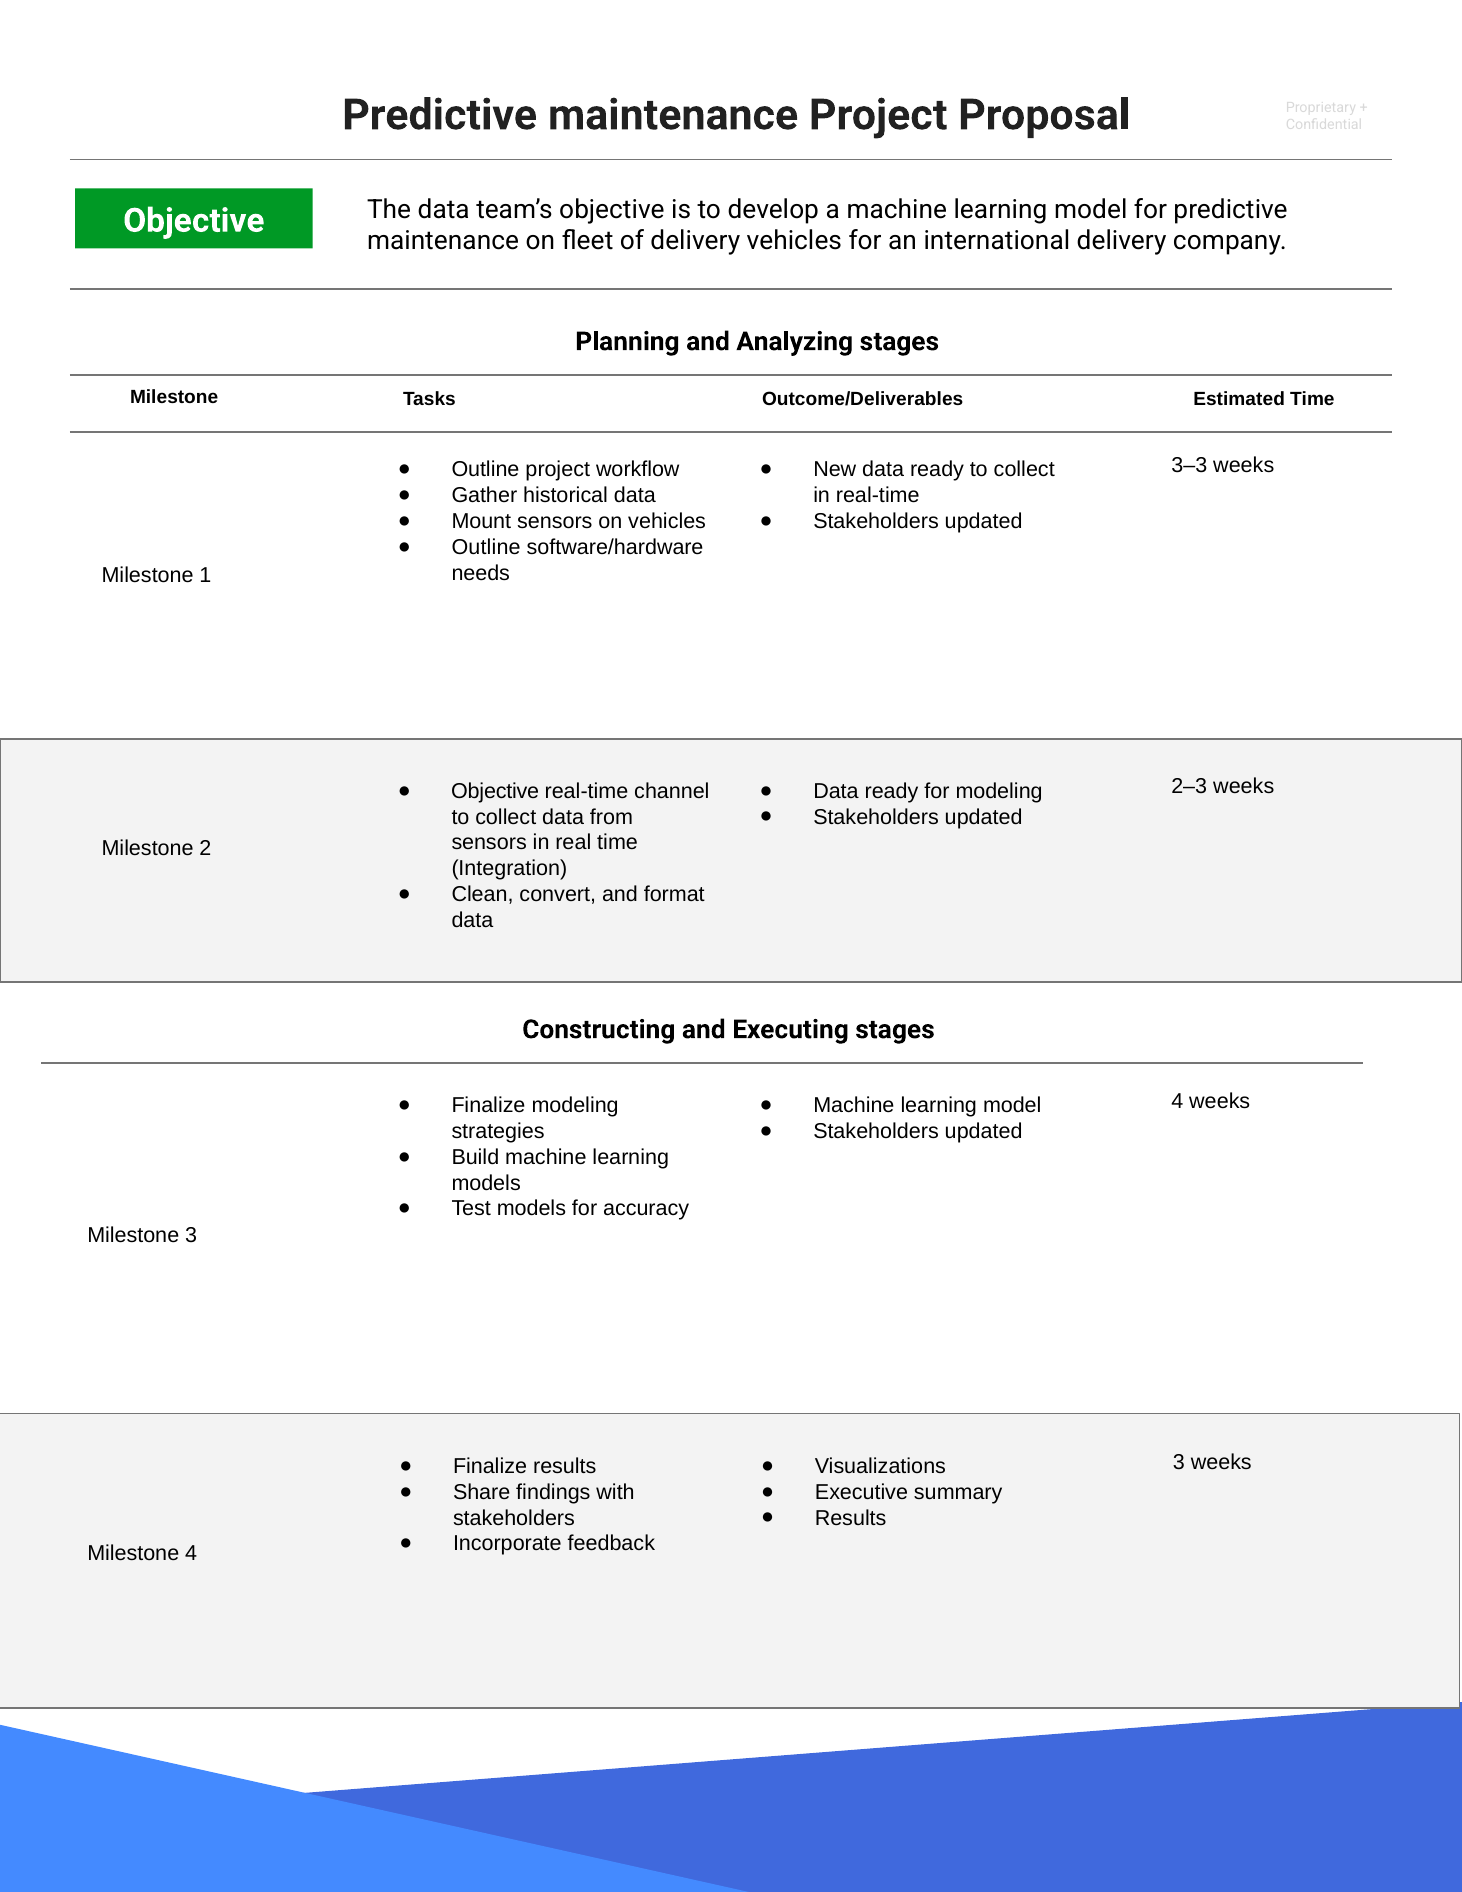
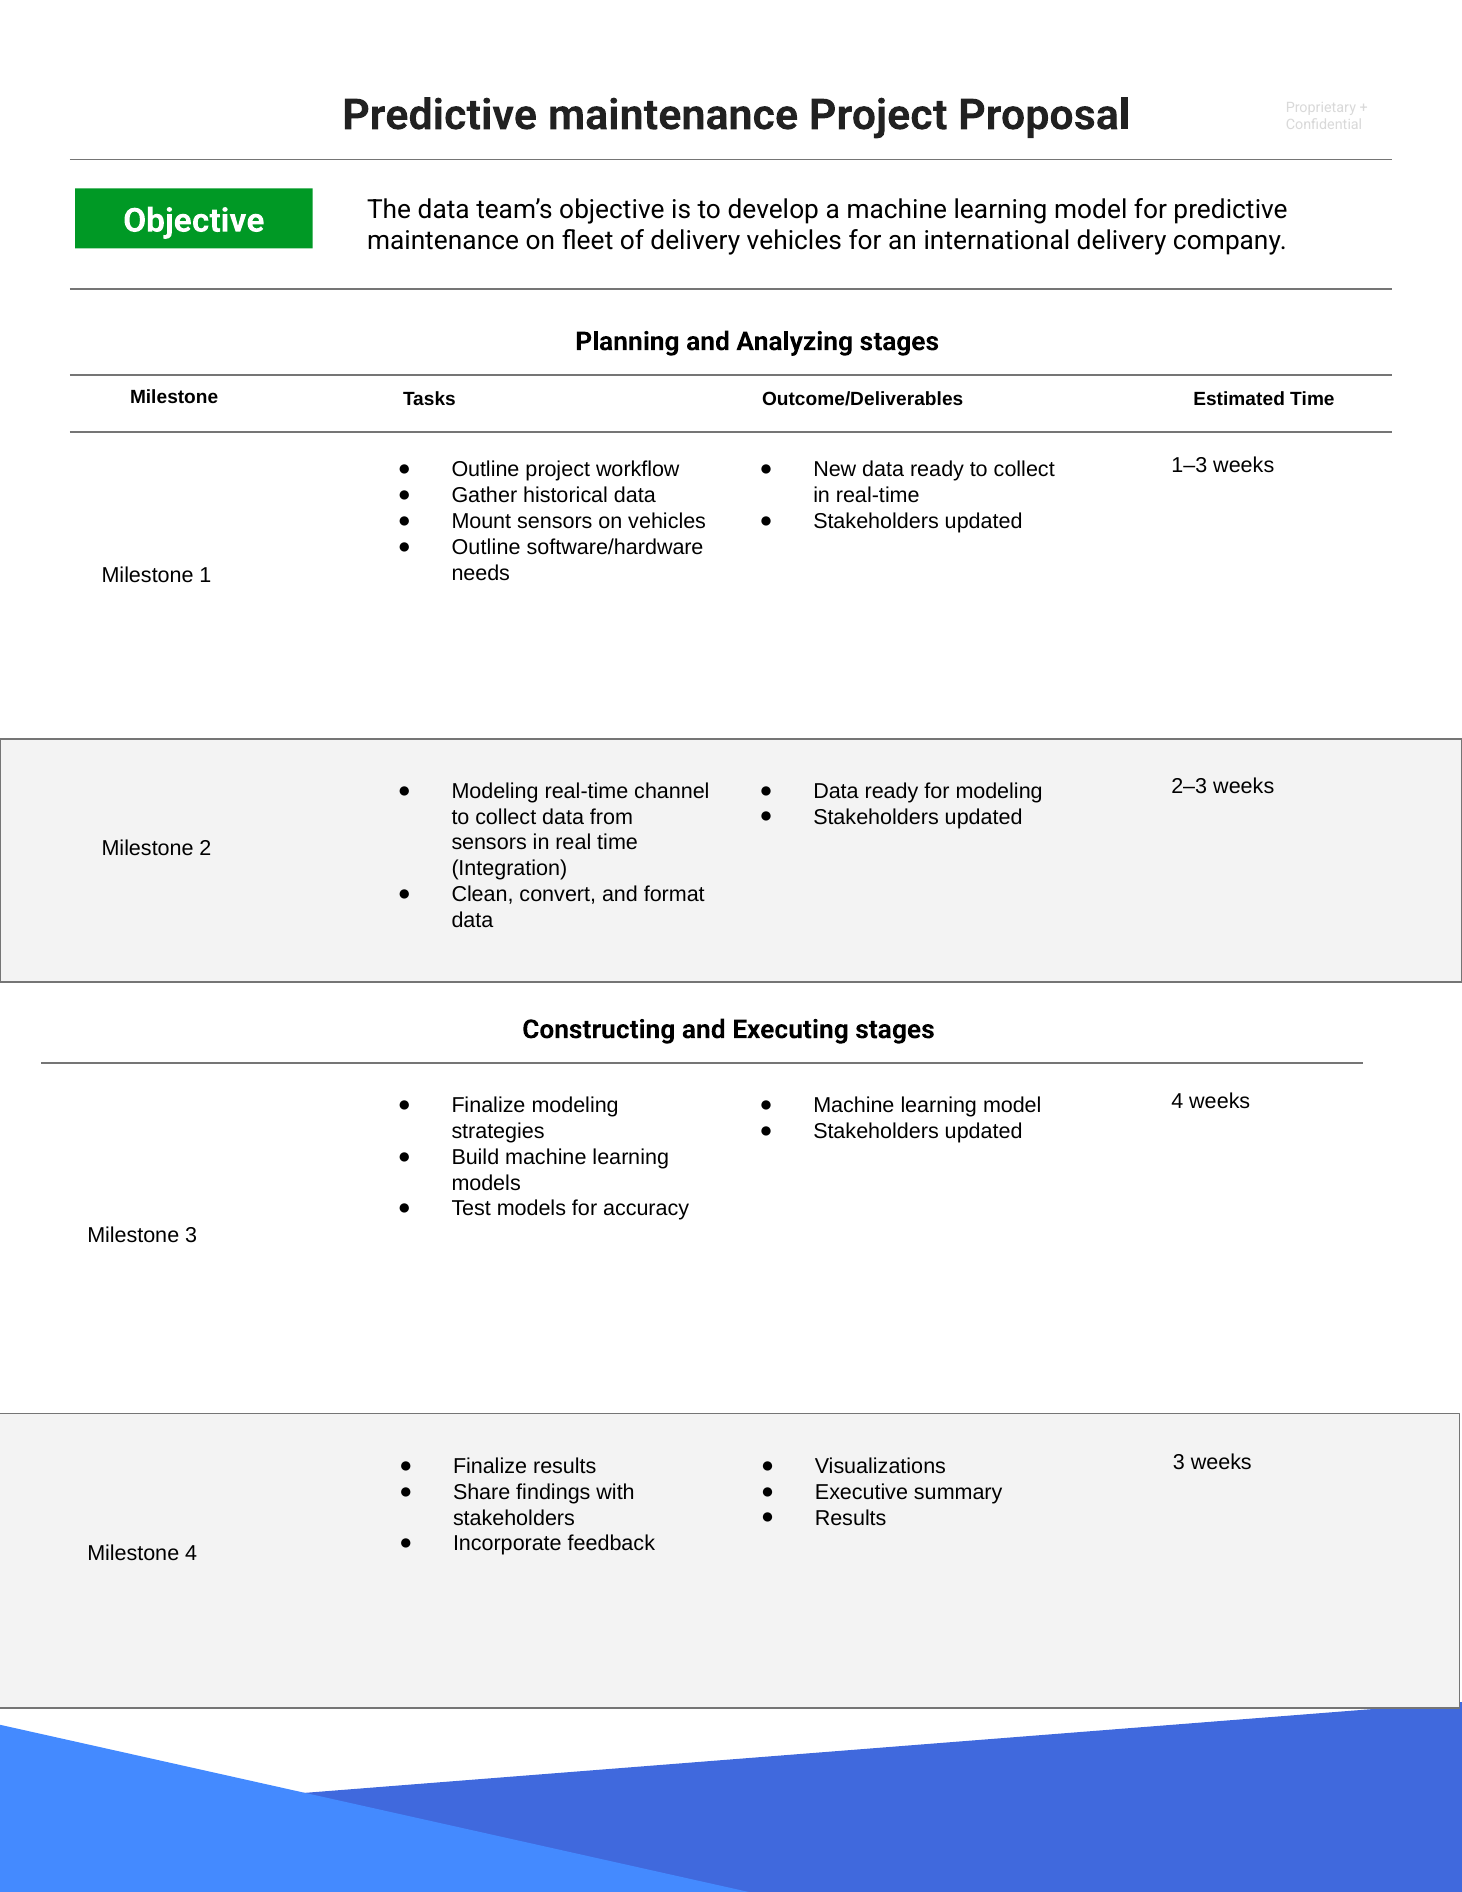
3–3: 3–3 -> 1–3 (1189, 466)
Objective: Objective -> Modeling (495, 791)
